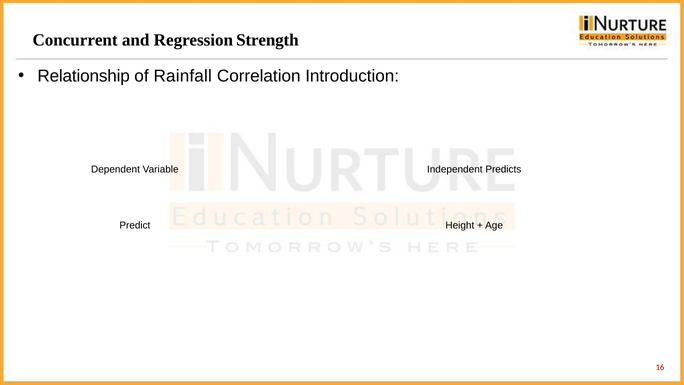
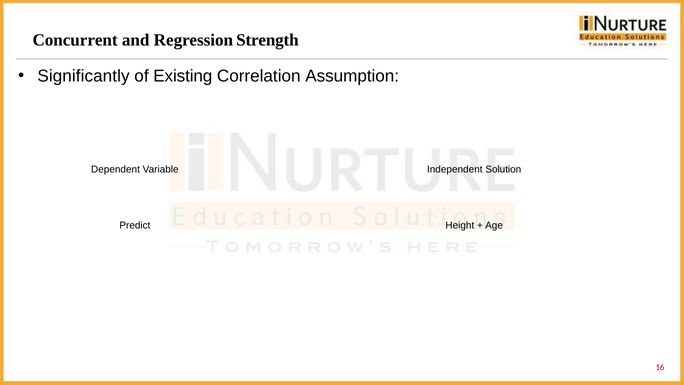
Relationship: Relationship -> Significantly (83, 76)
Rainfall: Rainfall -> Existing (183, 76)
Introduction: Introduction -> Assumption (352, 76)
Predicts: Predicts -> Solution (503, 169)
